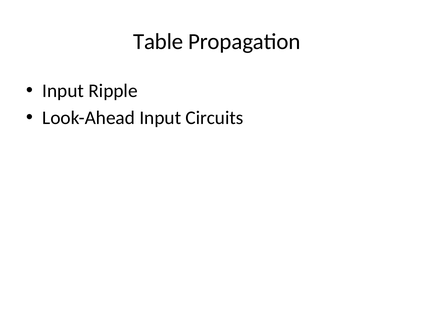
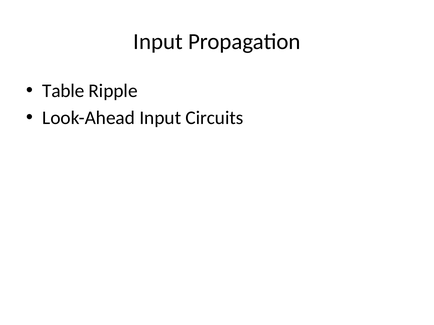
Table: Table -> Input (158, 42)
Input: Input -> Table (63, 91)
